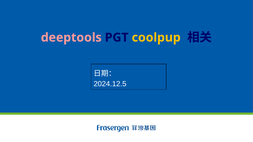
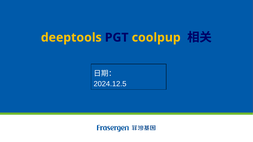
deeptools colour: pink -> yellow (71, 38)
